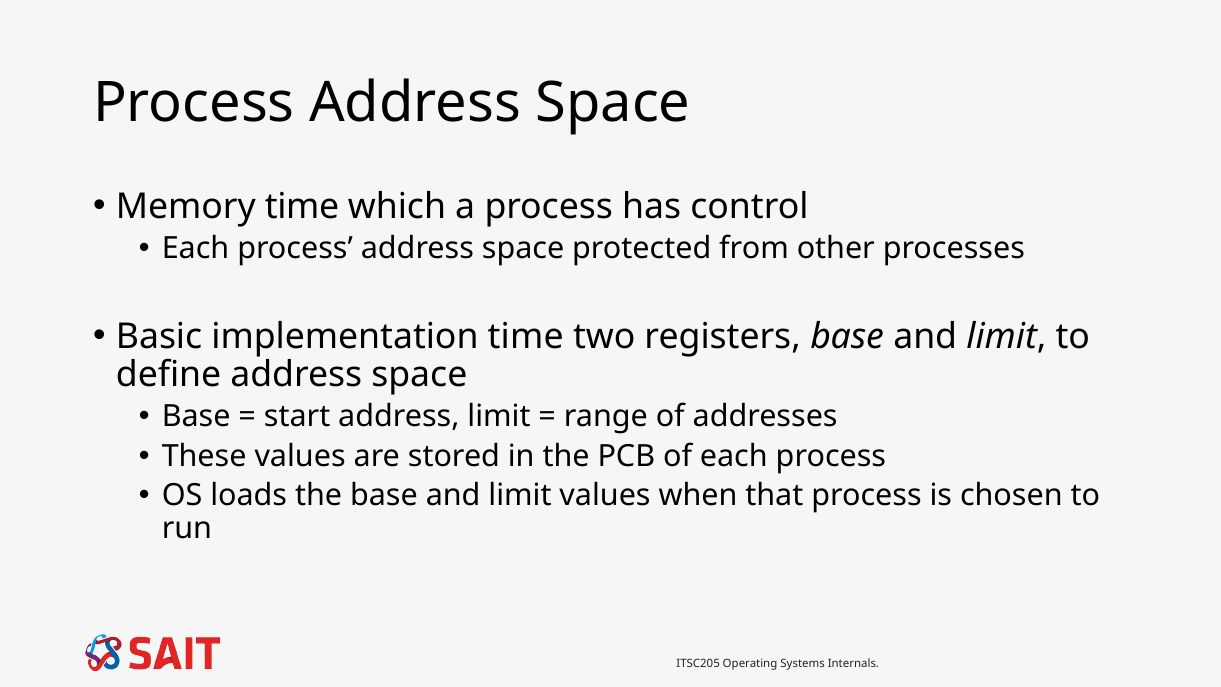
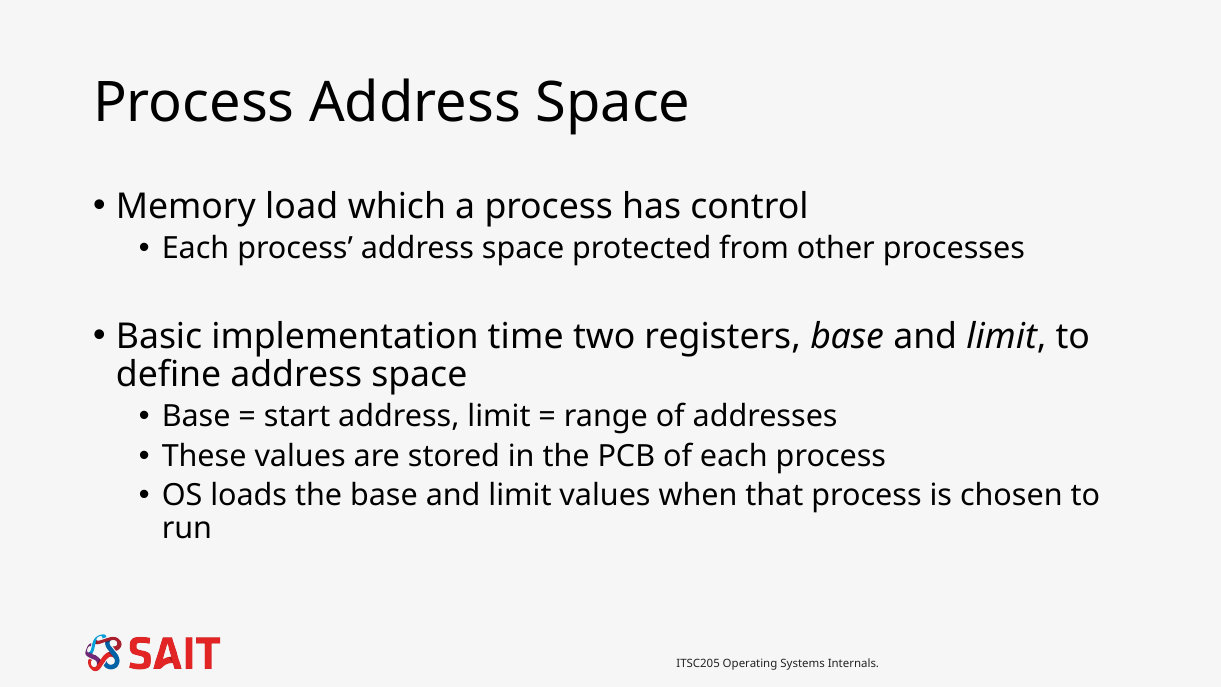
Memory time: time -> load (302, 206)
